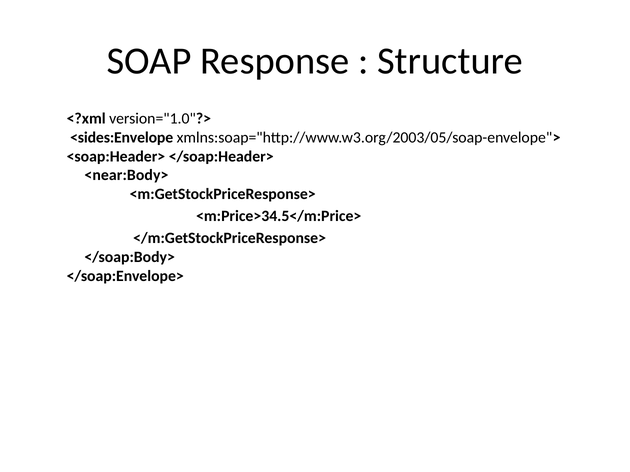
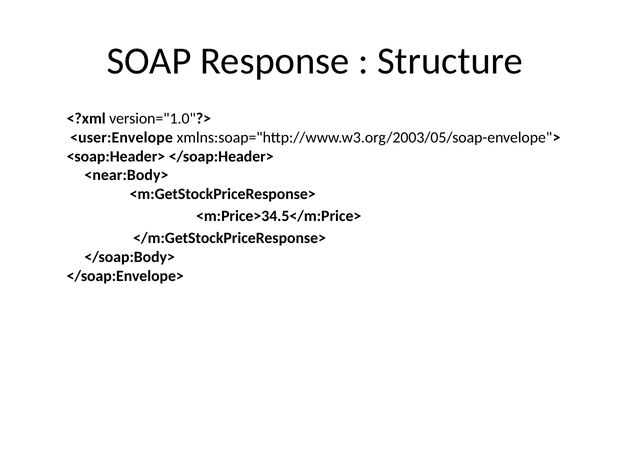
<sides:Envelope: <sides:Envelope -> <user:Envelope (122, 138)
